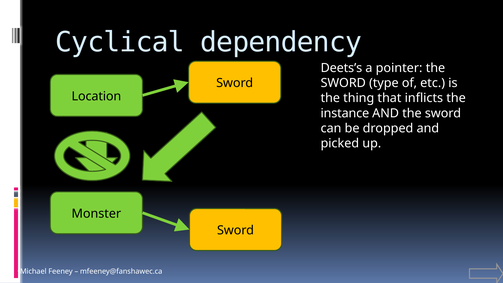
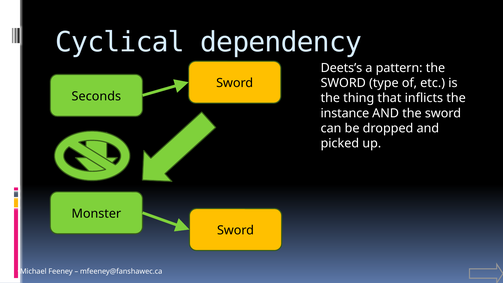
pointer: pointer -> pattern (399, 68)
Location: Location -> Seconds (96, 96)
